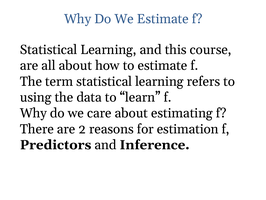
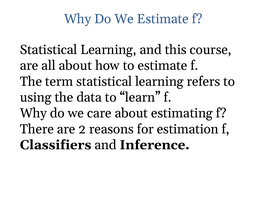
Predictors: Predictors -> Classifiers (56, 145)
